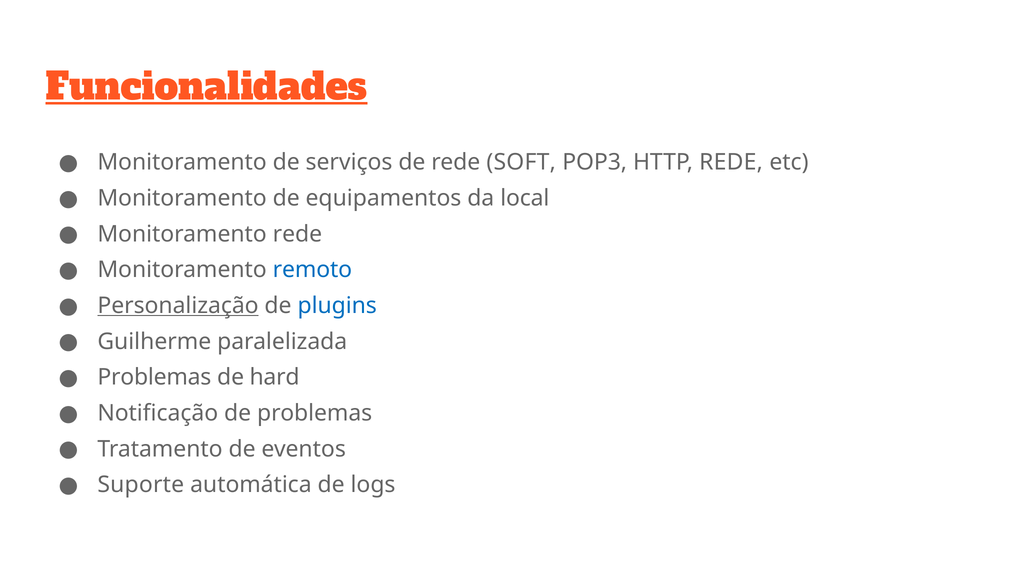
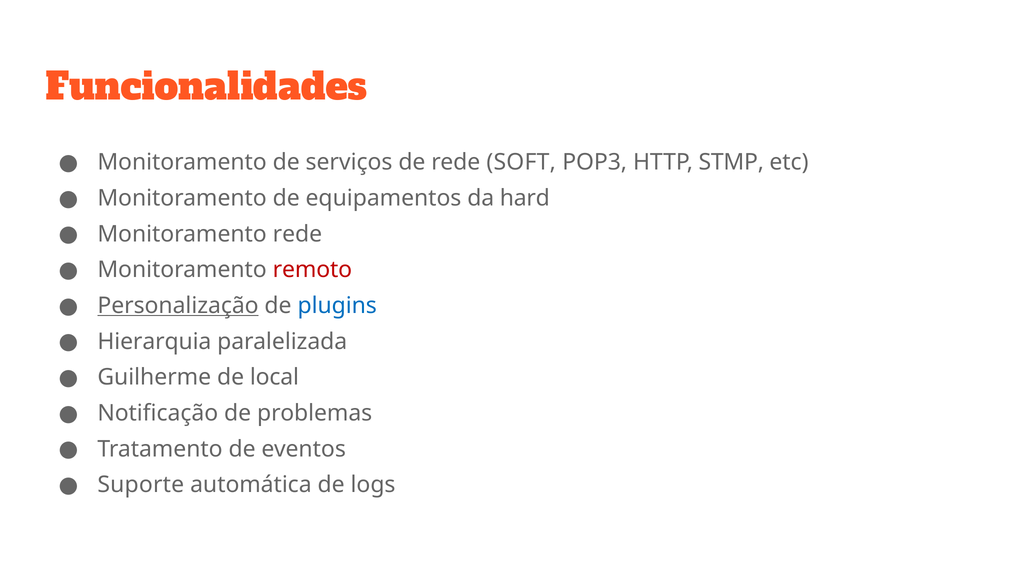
Funcionalidades underline: present -> none (206, 87)
HTTP REDE: REDE -> STMP (731, 162)
local: local -> hard (525, 198)
remoto colour: blue -> red (312, 270)
Guilherme: Guilherme -> Hierarquia (154, 342)
Problemas: Problemas -> Guilherme (154, 377)
hard: hard -> local (274, 377)
